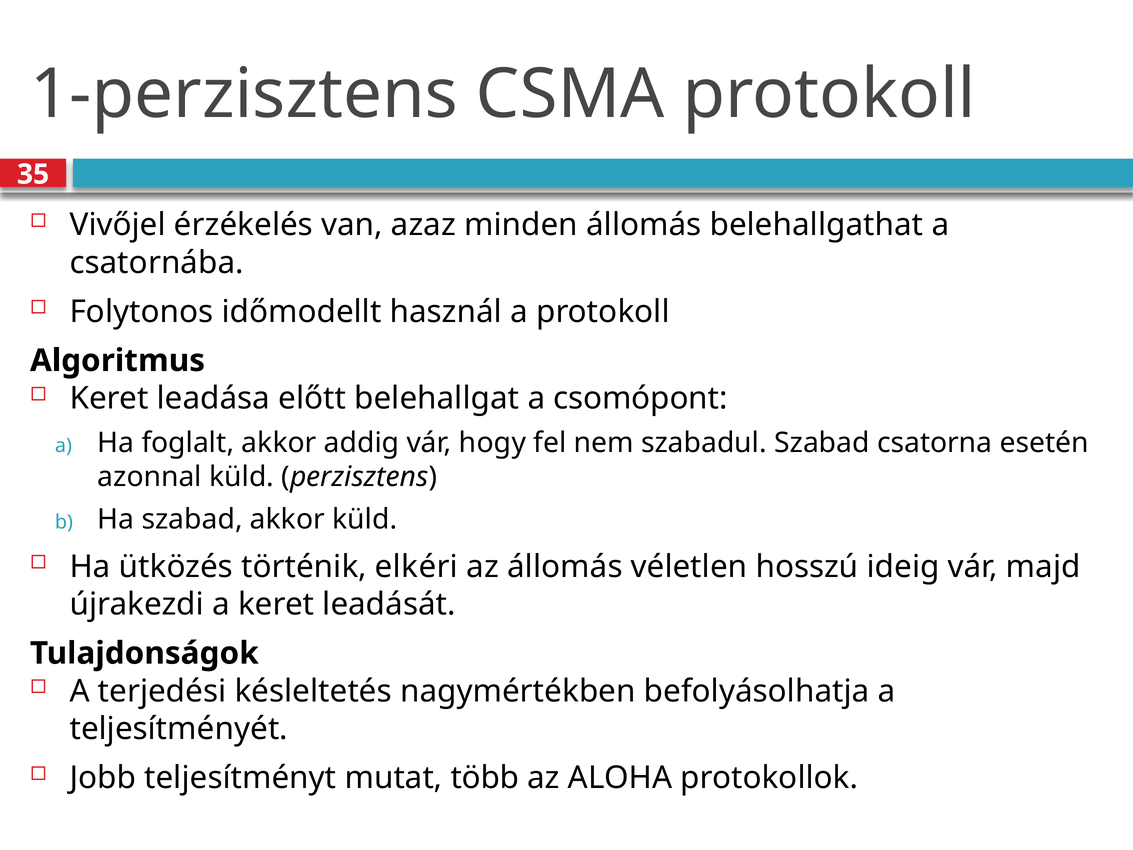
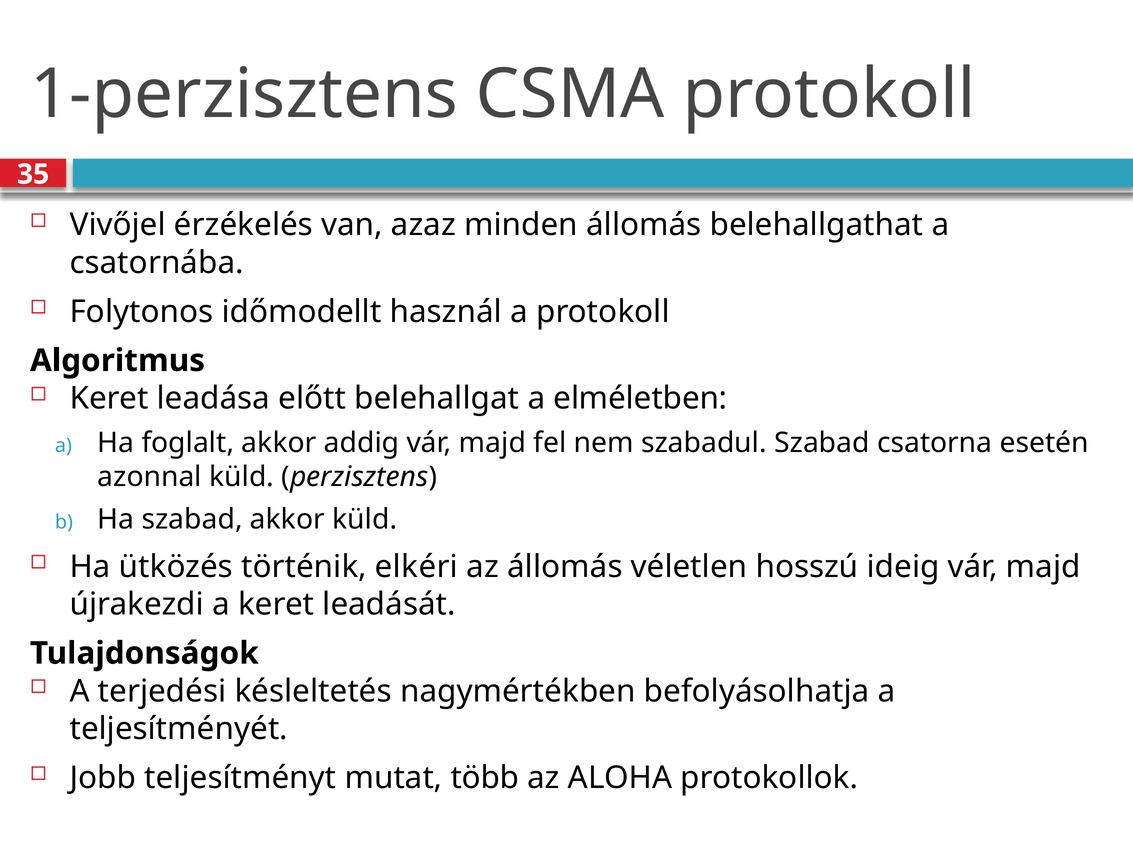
csomópont: csomópont -> elméletben (640, 398)
addig vár hogy: hogy -> majd (493, 443)
